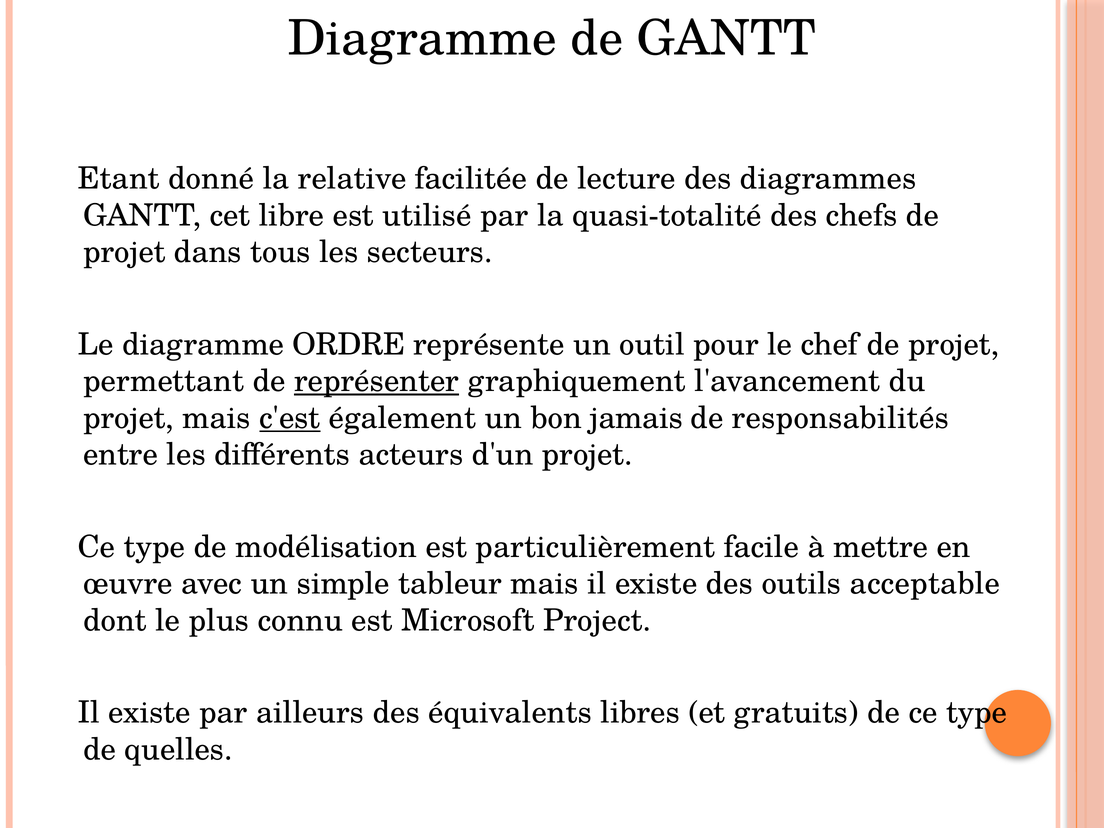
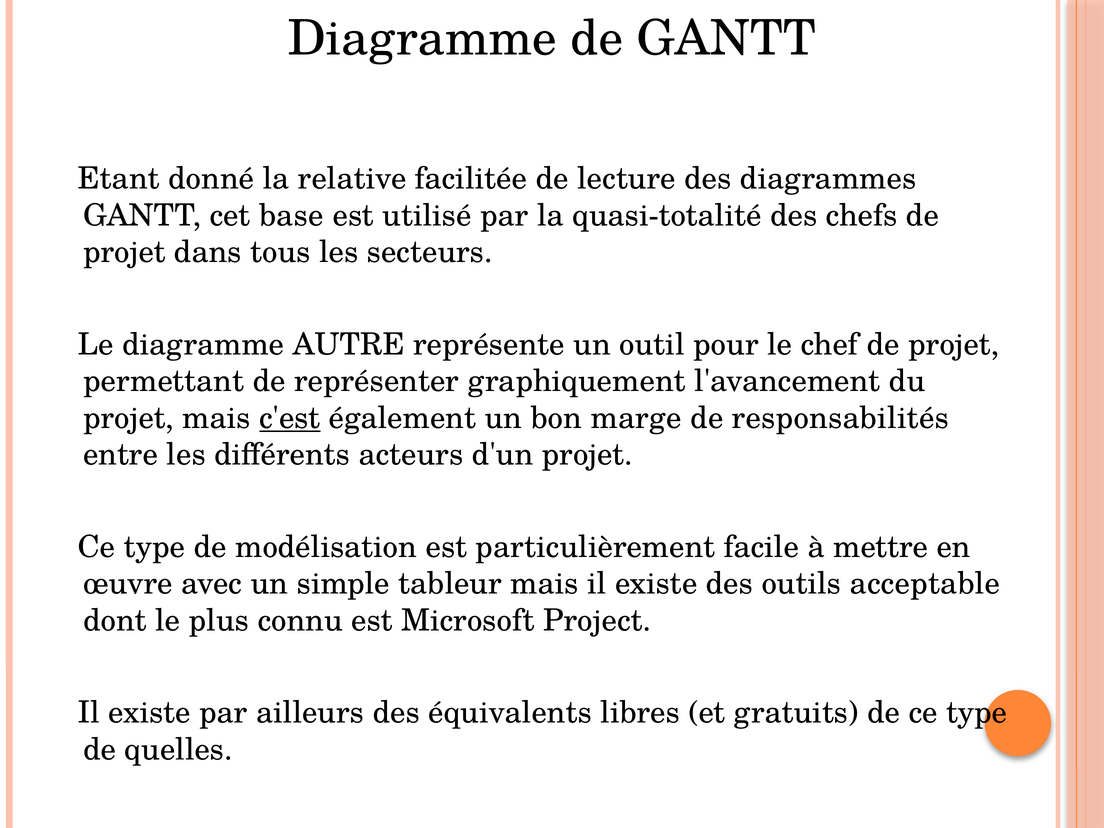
libre: libre -> base (291, 216)
ORDRE: ORDRE -> AUTRE (349, 344)
représenter underline: present -> none (377, 381)
jamais: jamais -> marge (636, 418)
